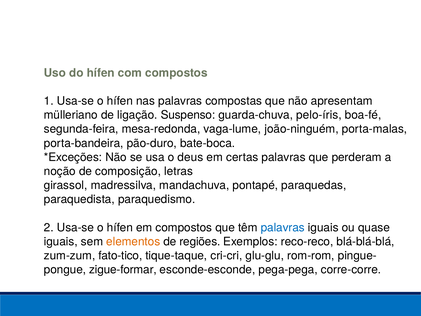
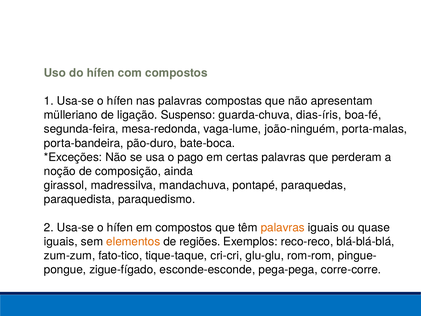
pelo-íris: pelo-íris -> dias-íris (319, 115)
deus: deus -> pago (191, 157)
letras: letras -> ainda (179, 171)
palavras colour: blue -> orange (283, 227)
zigue-formar: zigue-formar -> zigue-fígado (123, 269)
